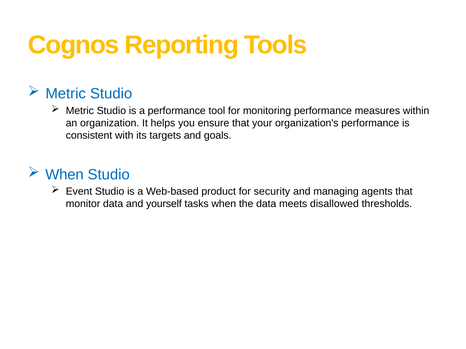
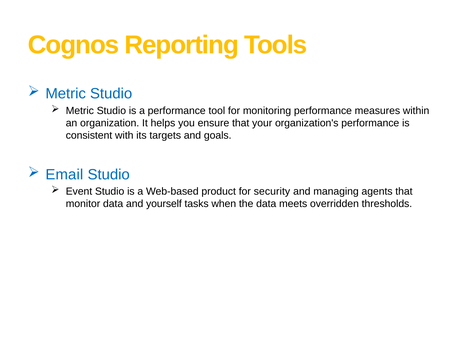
When: When -> Email (64, 175)
disallowed: disallowed -> overridden (334, 204)
